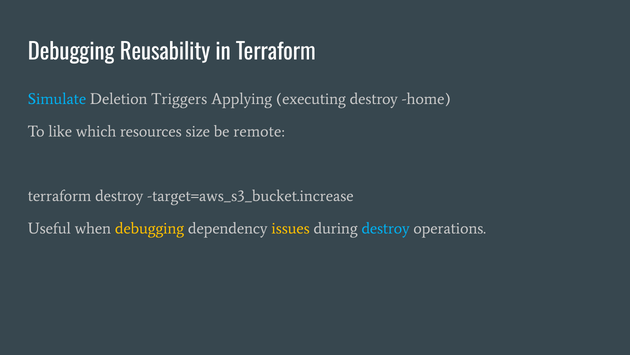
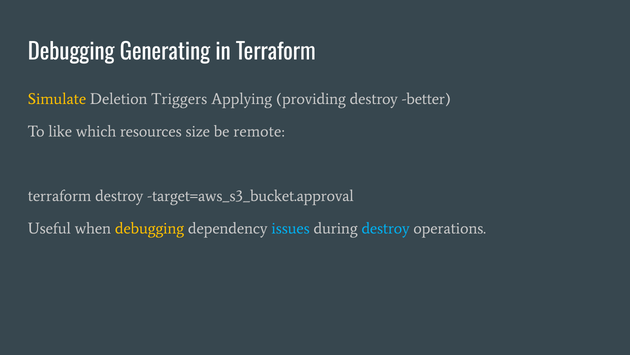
Reusability: Reusability -> Generating (165, 52)
Simulate colour: light blue -> yellow (57, 99)
executing: executing -> providing (311, 99)
home: home -> better (426, 99)
target=aws_s3_bucket.increase: target=aws_s3_bucket.increase -> target=aws_s3_bucket.approval (250, 196)
issues colour: yellow -> light blue (291, 228)
